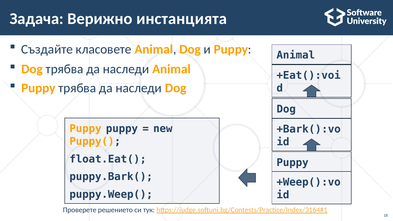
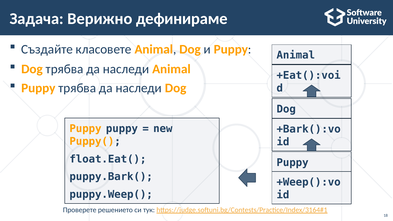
инстанцията: инстанцията -> дефинираме (182, 19)
